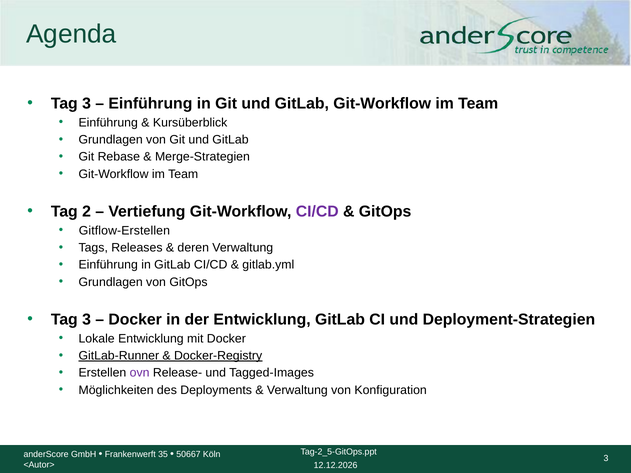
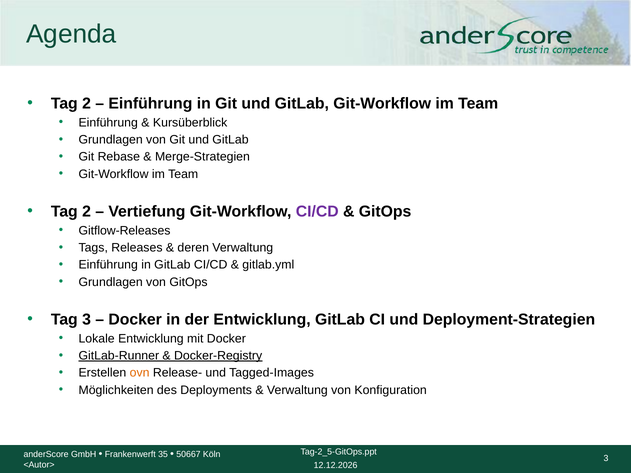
3: 3 -> 2 (87, 104)
Gitflow-Erstellen: Gitflow-Erstellen -> Gitflow-Releases (124, 231)
ovn colour: purple -> orange (140, 373)
